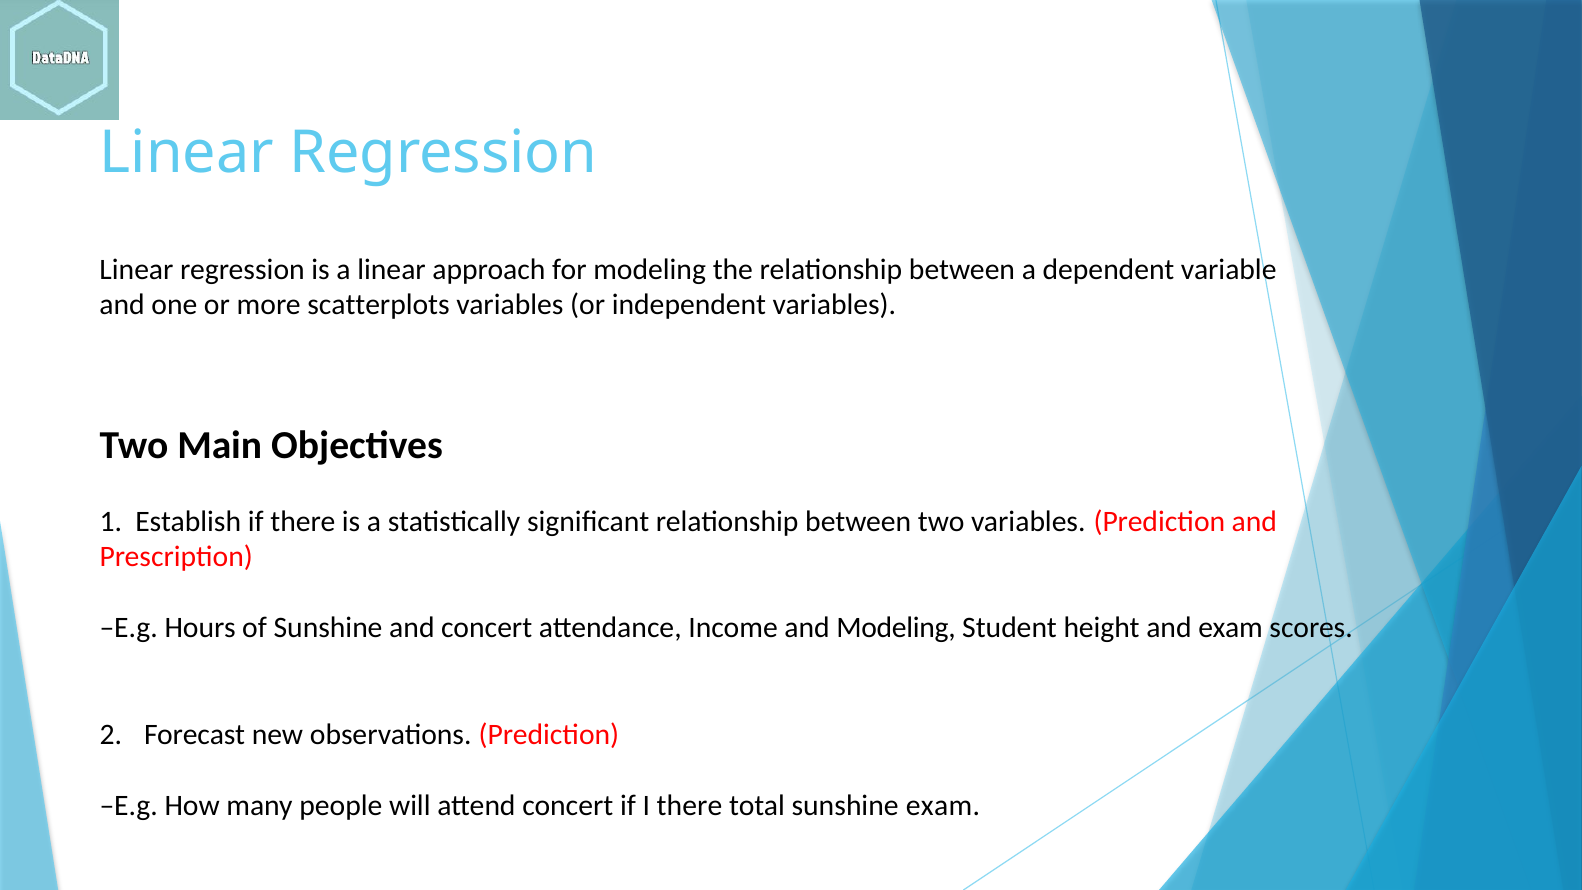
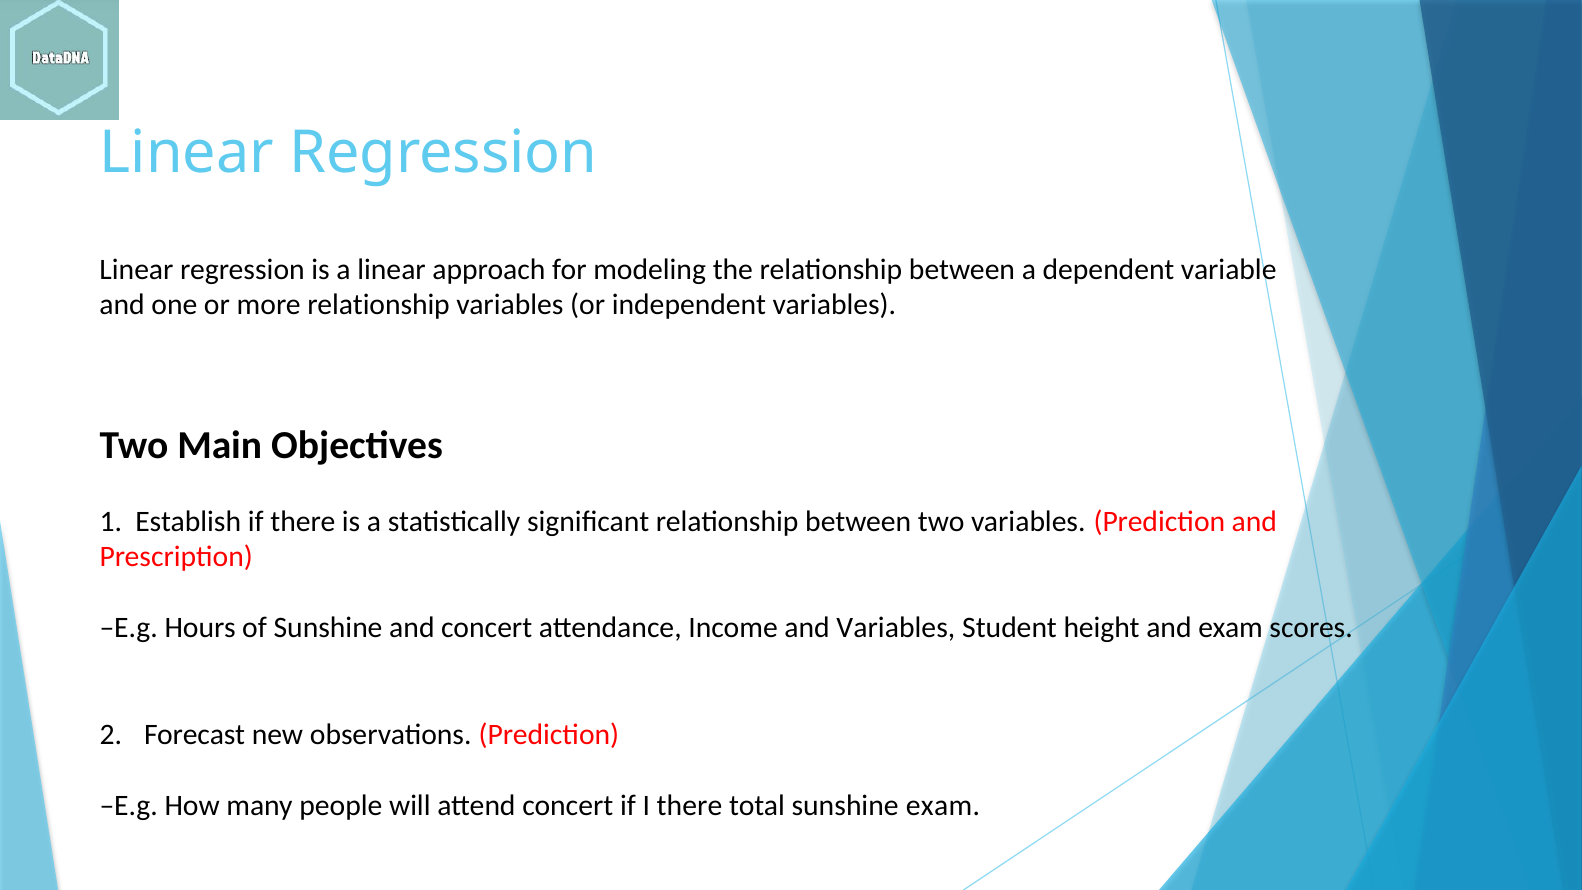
more scatterplots: scatterplots -> relationship (379, 305)
and Modeling: Modeling -> Variables (896, 628)
